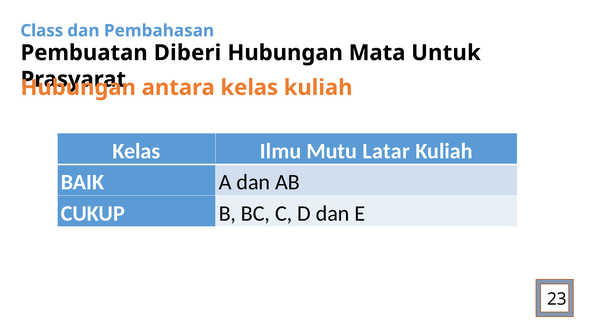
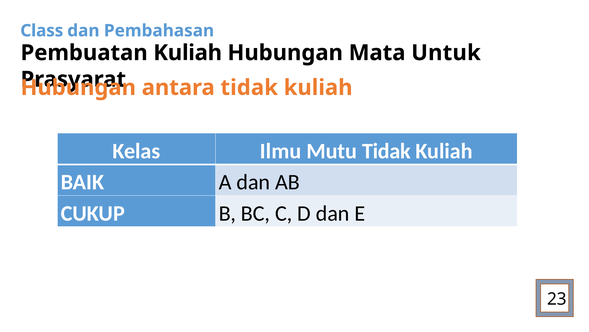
Pembuatan Diberi: Diberi -> Kuliah (188, 53)
antara kelas: kelas -> tidak (249, 87)
Mutu Latar: Latar -> Tidak (386, 151)
